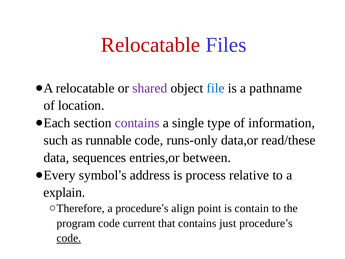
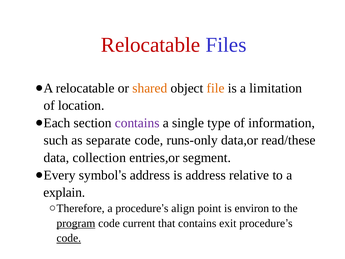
shared colour: purple -> orange (150, 88)
file colour: blue -> orange (216, 88)
pathname: pathname -> limitation (276, 88)
runnable: runnable -> separate (109, 140)
sequences: sequences -> collection (99, 158)
between: between -> segment (207, 158)
is process: process -> address (206, 175)
contain: contain -> environ (252, 208)
program underline: none -> present (76, 223)
just: just -> exit (228, 223)
